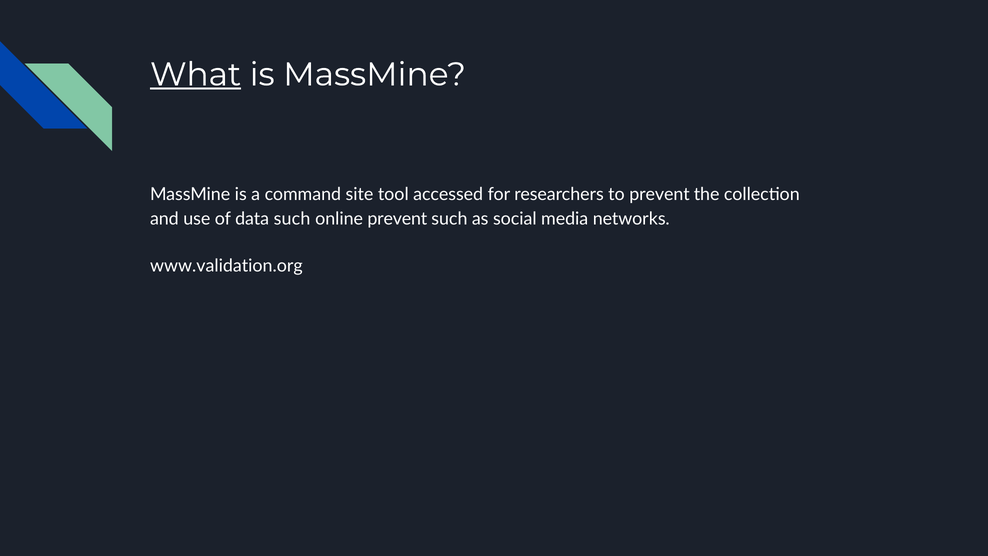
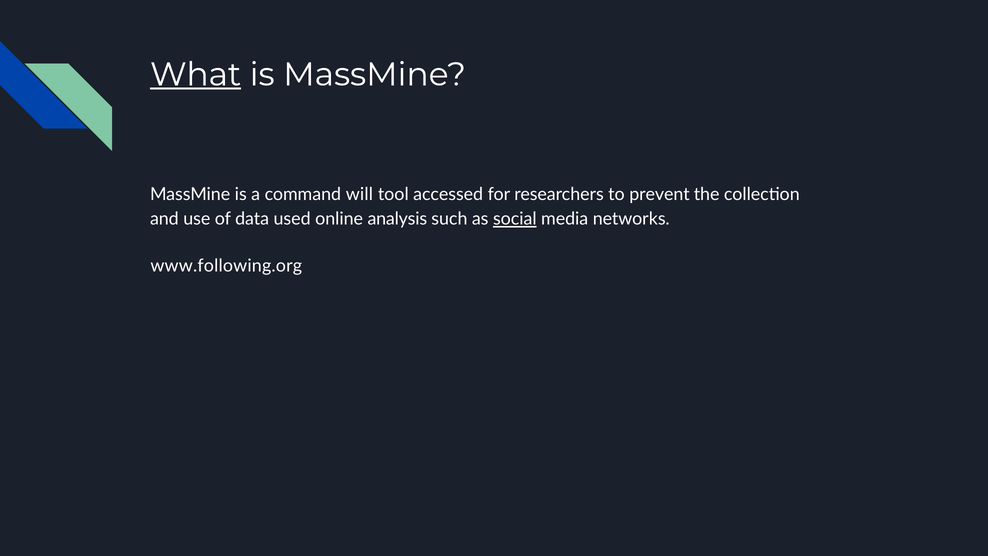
site: site -> will (359, 194)
data such: such -> used (292, 219)
online prevent: prevent -> analysis (397, 219)
social underline: none -> present (515, 219)
www.validation.org: www.validation.org -> www.following.org (226, 266)
